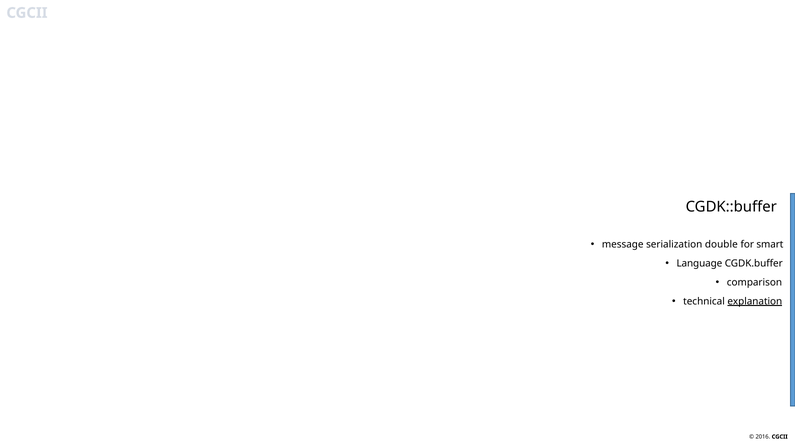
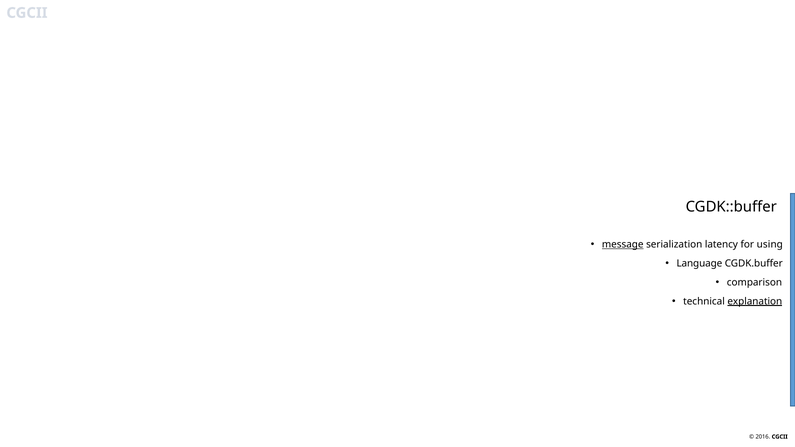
message underline: none -> present (623, 245)
double: double -> latency (721, 245)
smart: smart -> using (770, 245)
